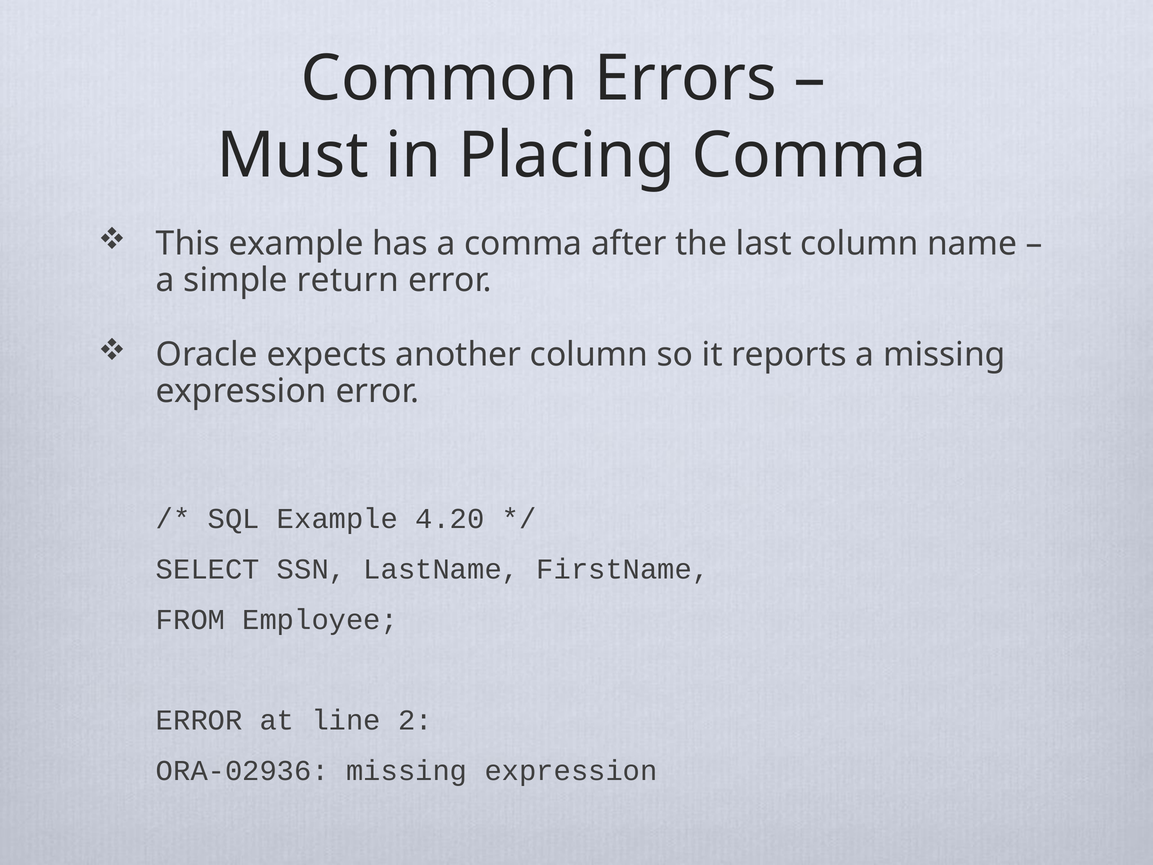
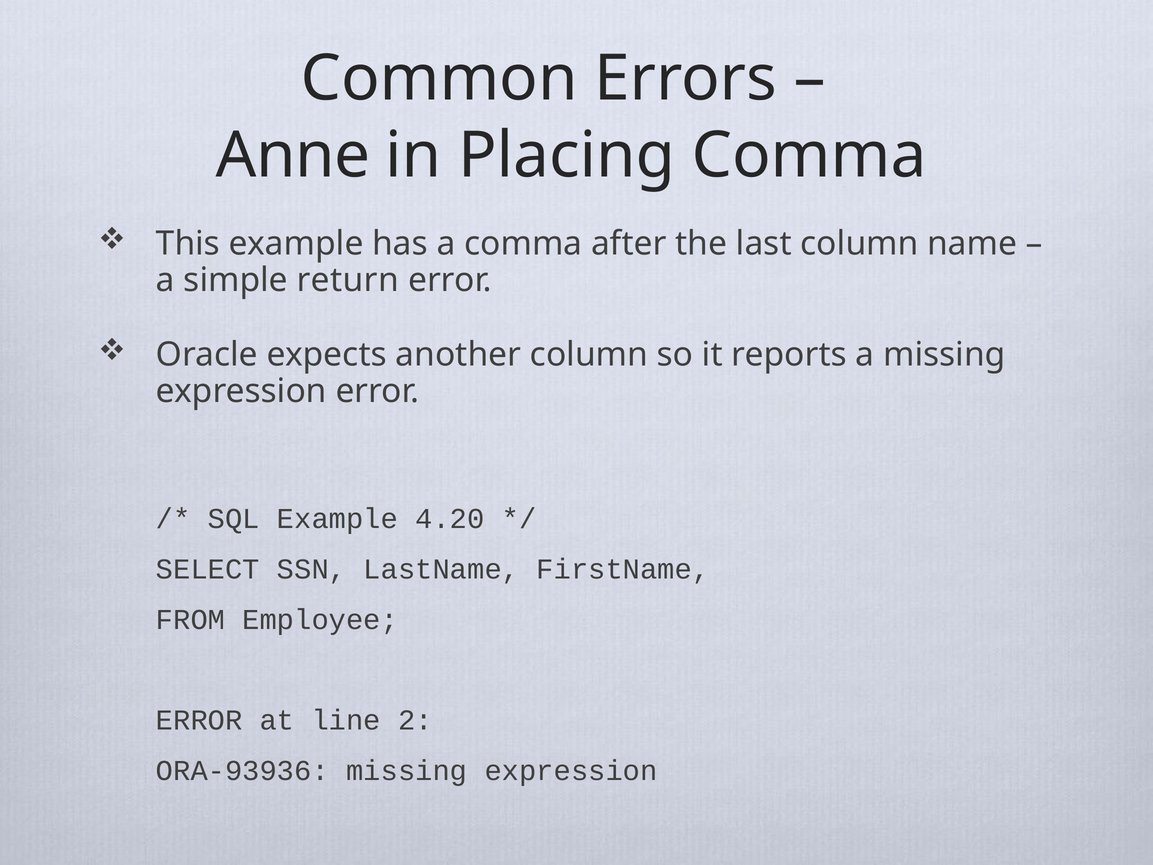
Must: Must -> Anne (293, 156)
ORA-02936: ORA-02936 -> ORA-93936 (242, 770)
